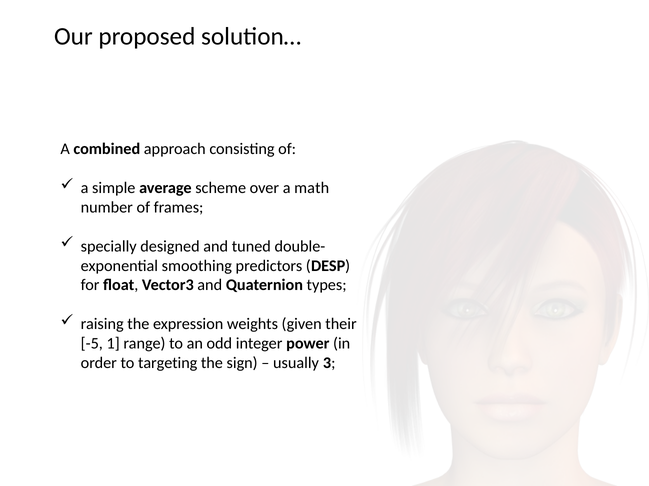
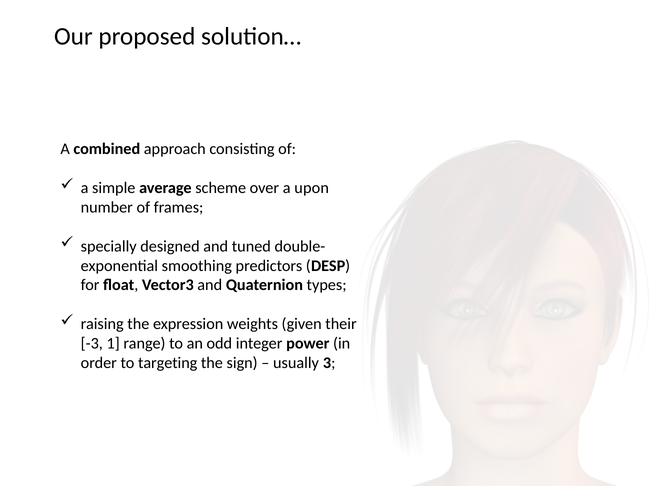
math: math -> upon (312, 188)
-5: -5 -> -3 (92, 344)
